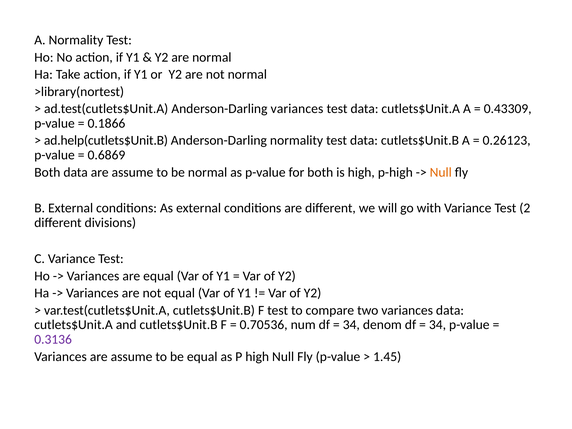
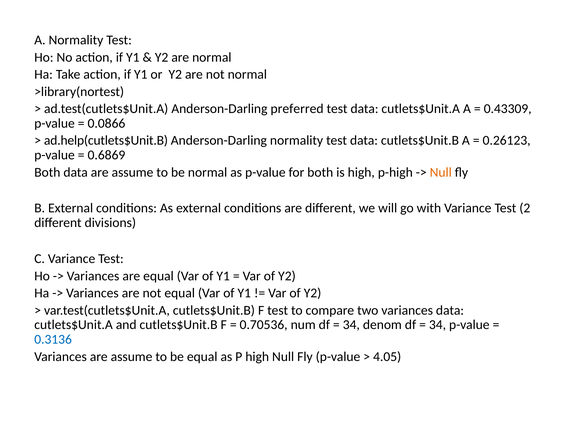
Anderson-Darling variances: variances -> preferred (297, 109)
0.1866: 0.1866 -> 0.0866 (106, 123)
0.3136 colour: purple -> blue (53, 339)
1.45: 1.45 -> 4.05 (387, 357)
